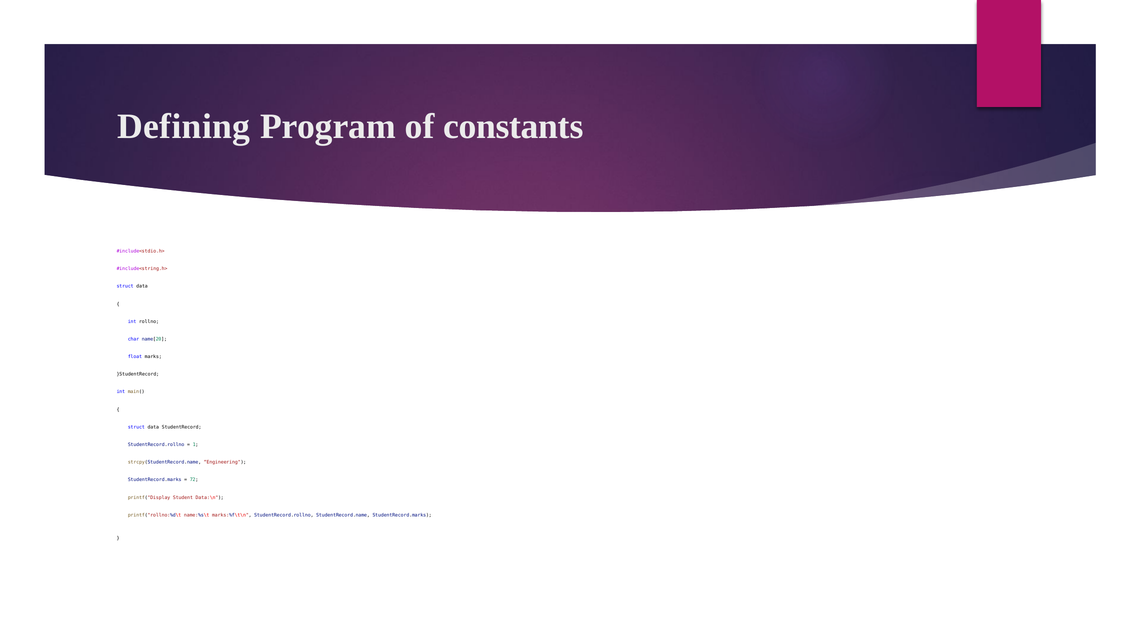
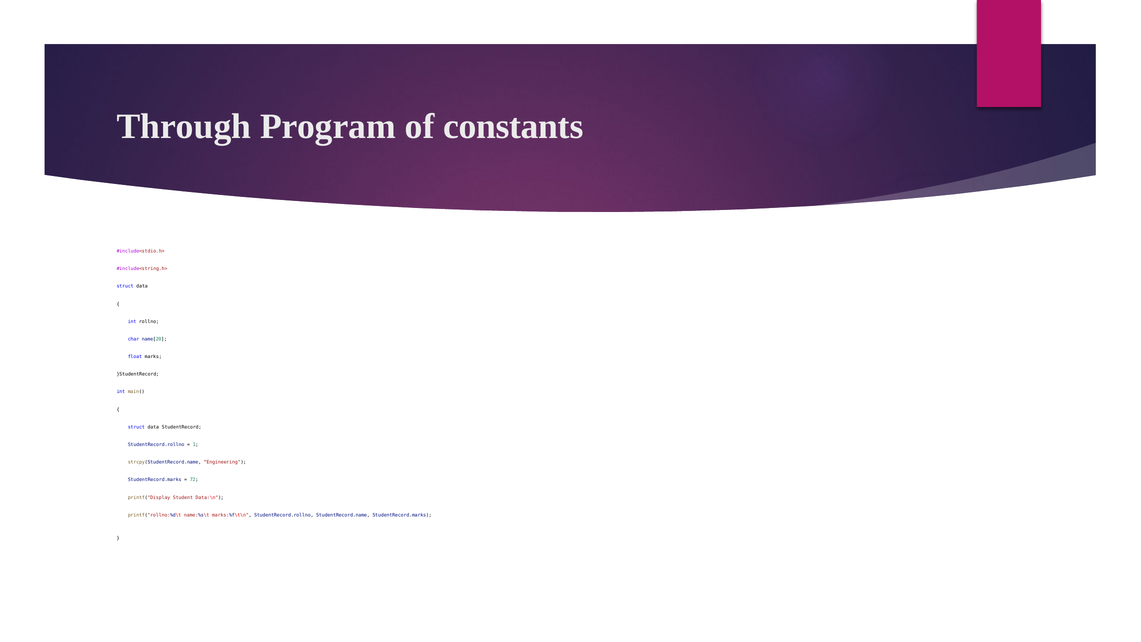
Defining: Defining -> Through (184, 127)
